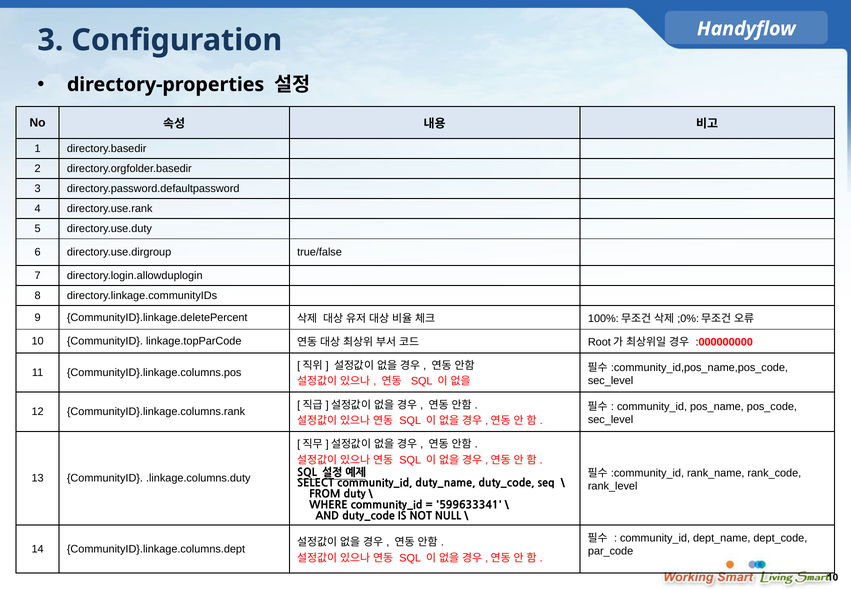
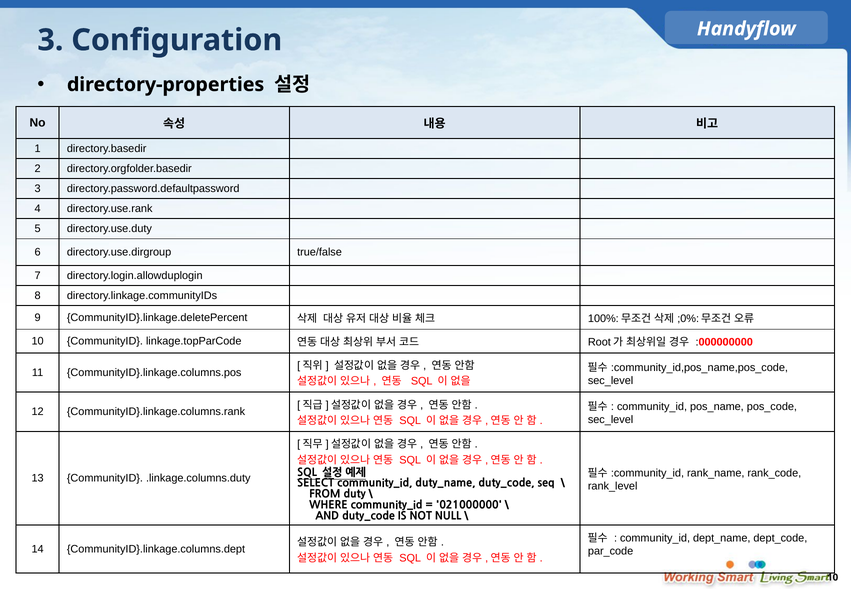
599633341: 599633341 -> 021000000 (469, 505)
